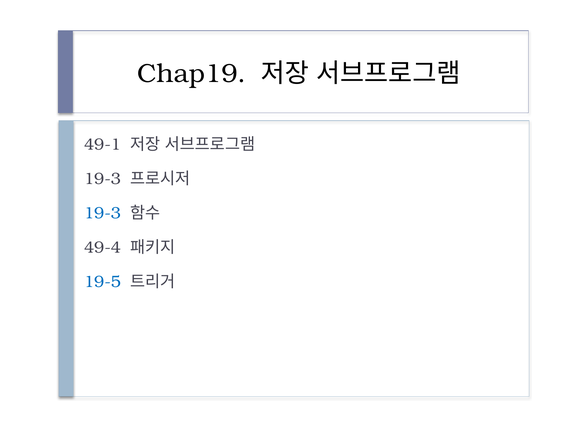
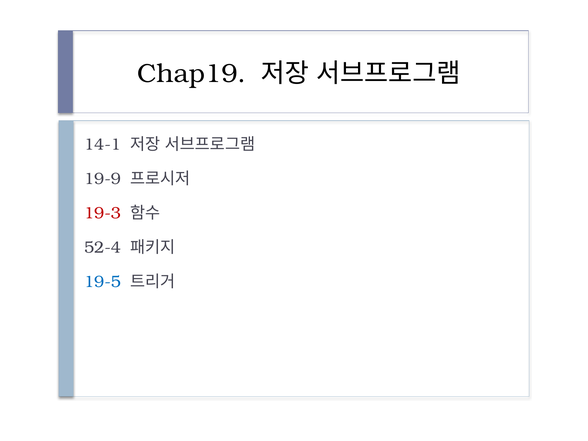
49-1: 49-1 -> 14-1 (103, 145)
19-3: 19-3 -> 19-9 (103, 179)
19-3 colour: blue -> red (103, 213)
49-4: 49-4 -> 52-4 (103, 248)
